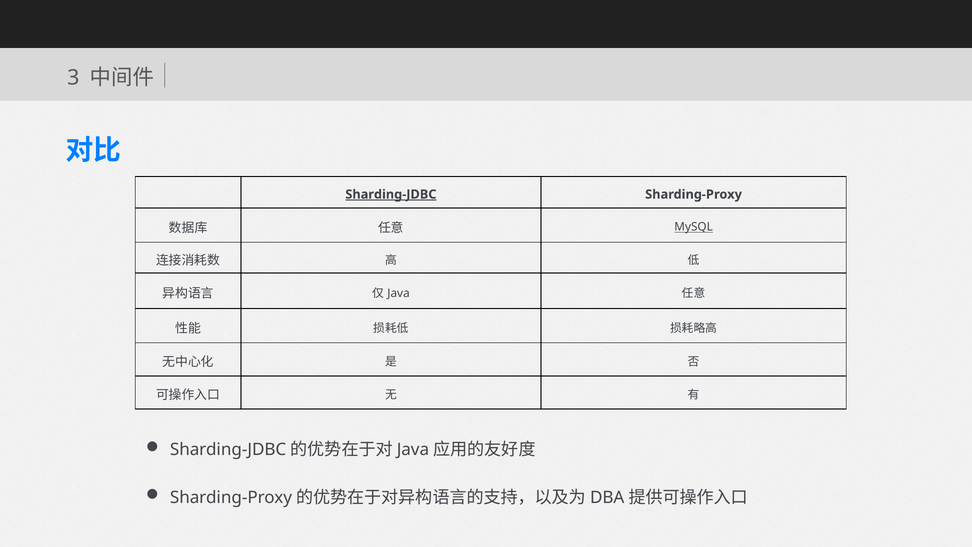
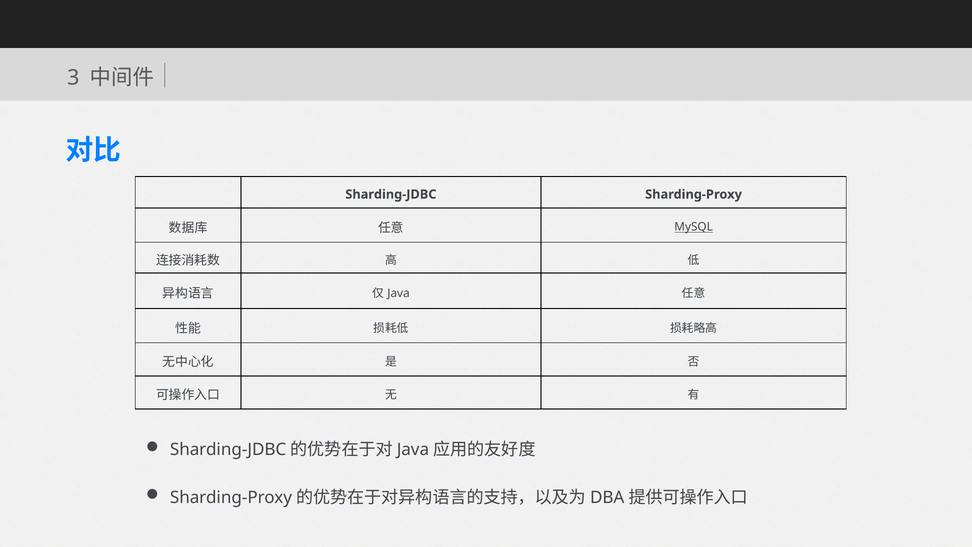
Sharding-JDBC underline: present -> none (391, 194)
